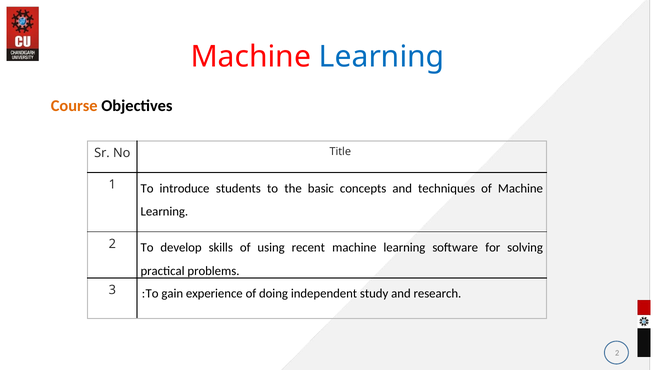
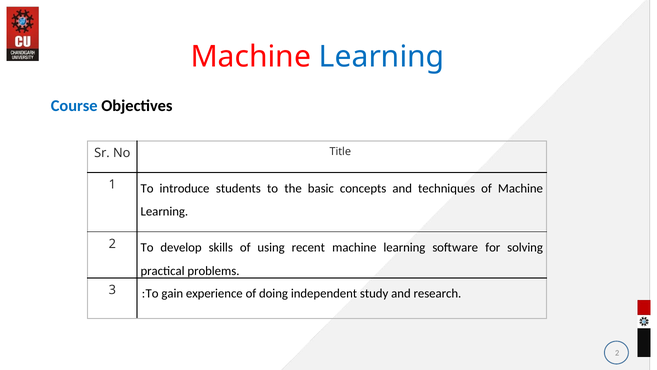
Course colour: orange -> blue (74, 106)
